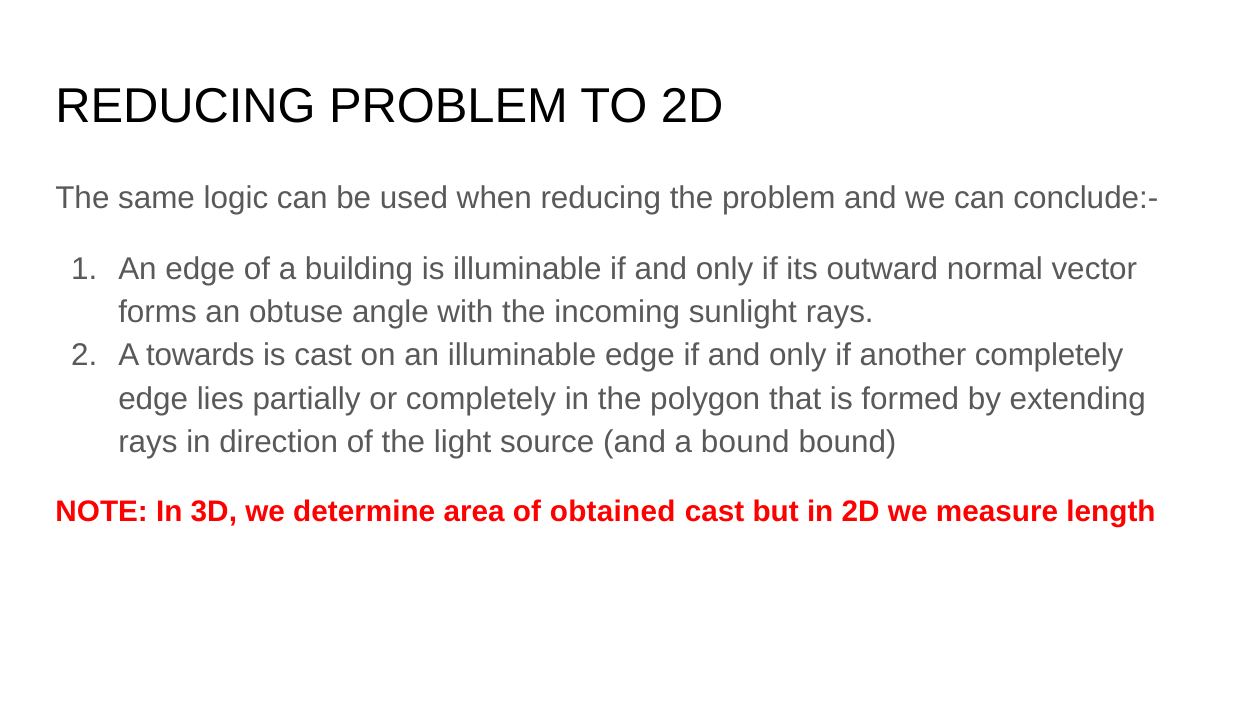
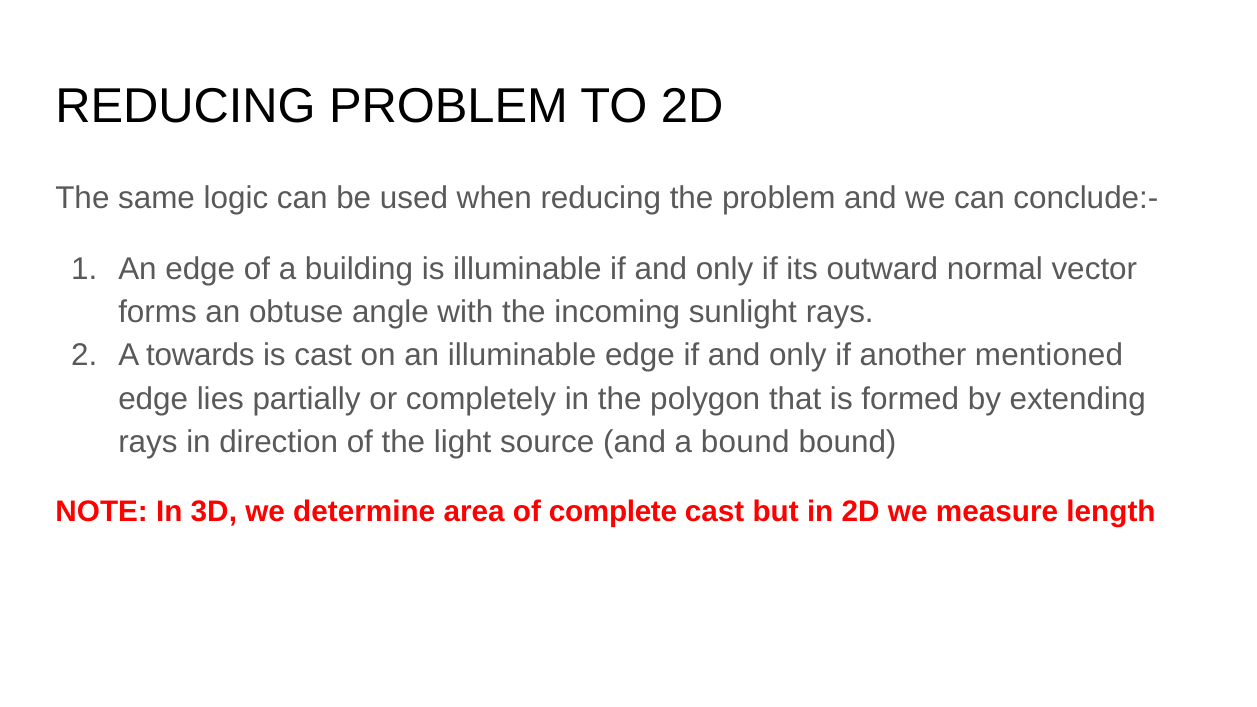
another completely: completely -> mentioned (1049, 356)
obtained: obtained -> complete (613, 512)
